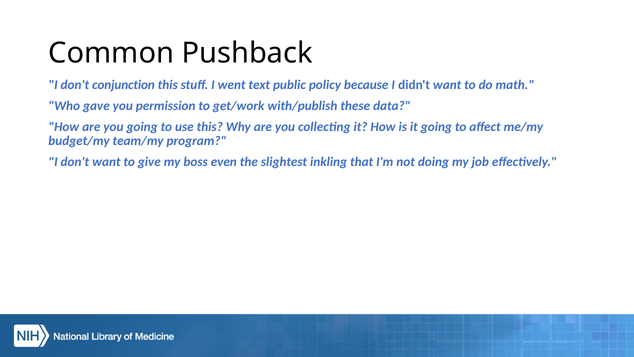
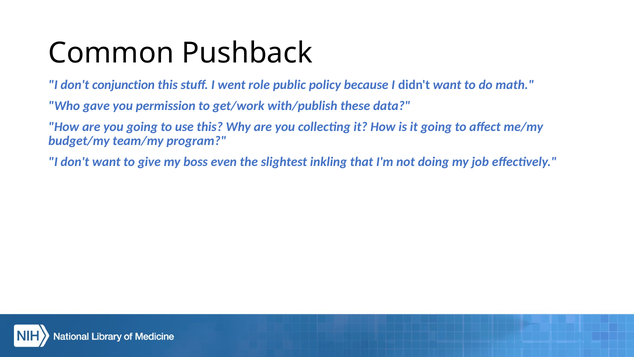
text: text -> role (259, 85)
